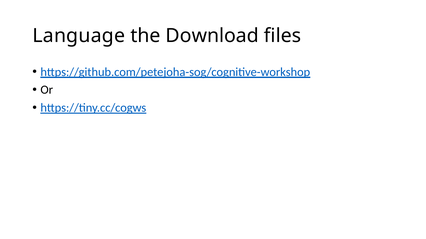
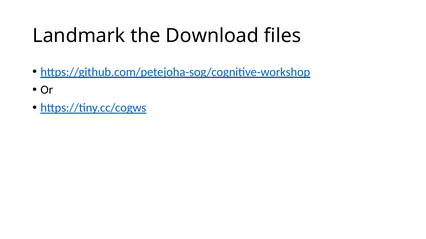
Language: Language -> Landmark (79, 36)
